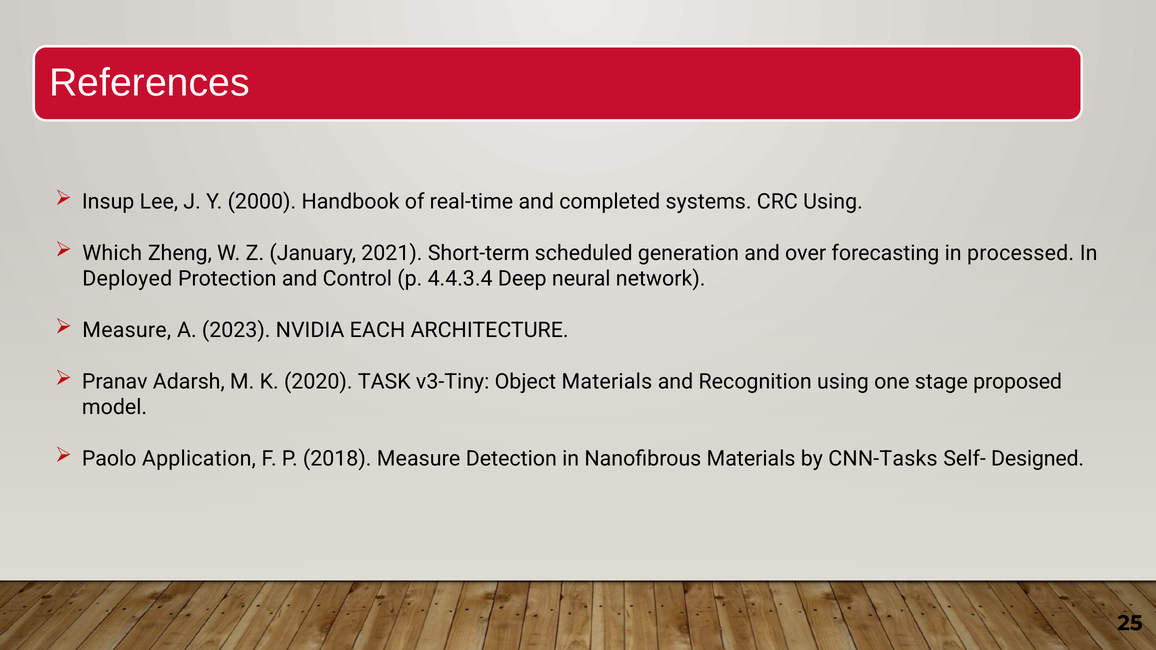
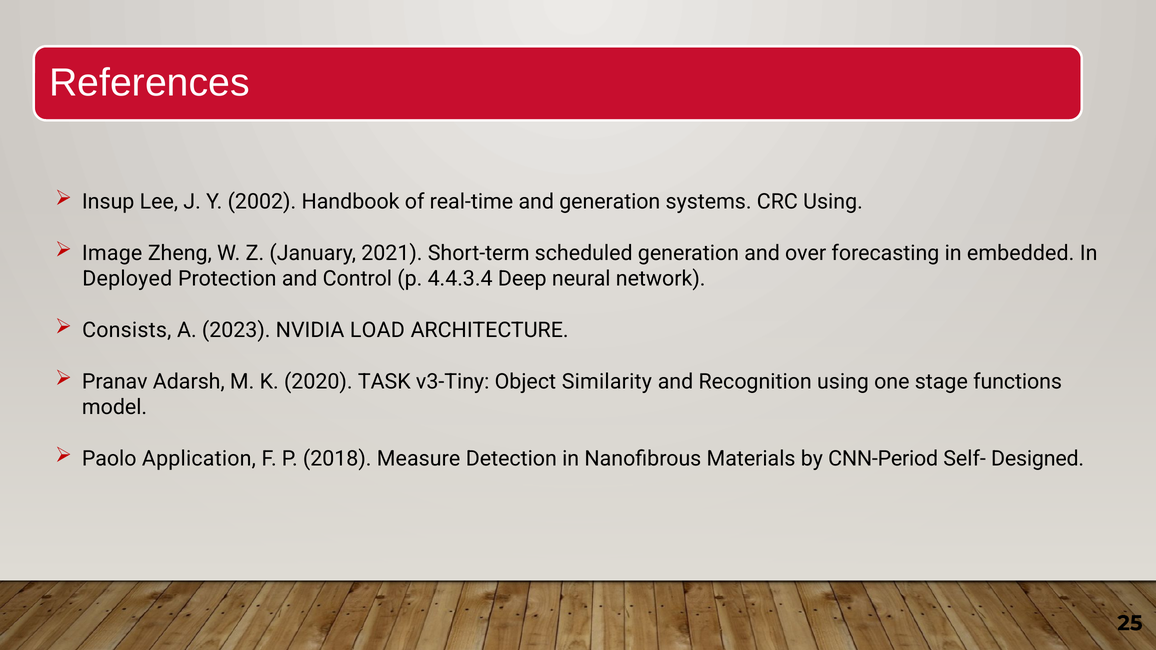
2000: 2000 -> 2002 (262, 202)
and completed: completed -> generation (610, 202)
Which: Which -> Image (112, 253)
processed: processed -> embedded (1021, 253)
Measure: Measure -> Consists (127, 330)
EACH: EACH -> LOAD (377, 330)
Object Materials: Materials -> Similarity (607, 382)
proposed: proposed -> functions (1018, 382)
CNN-Tasks: CNN-Tasks -> CNN-Period (883, 459)
